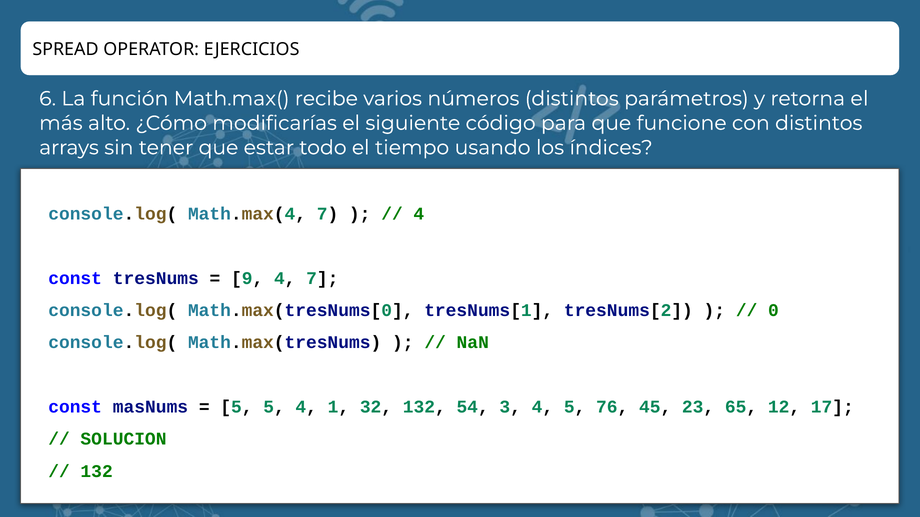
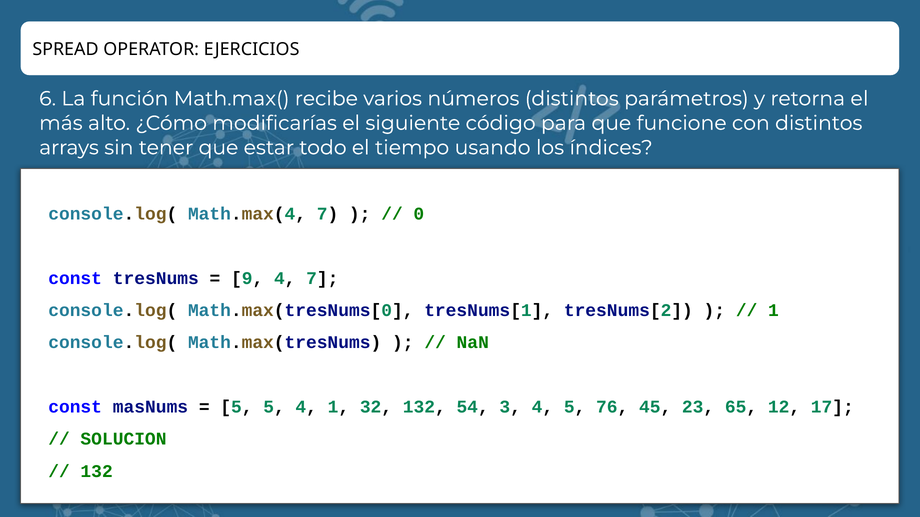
4: 4 -> 0 (419, 214)
0: 0 -> 1 (773, 311)
